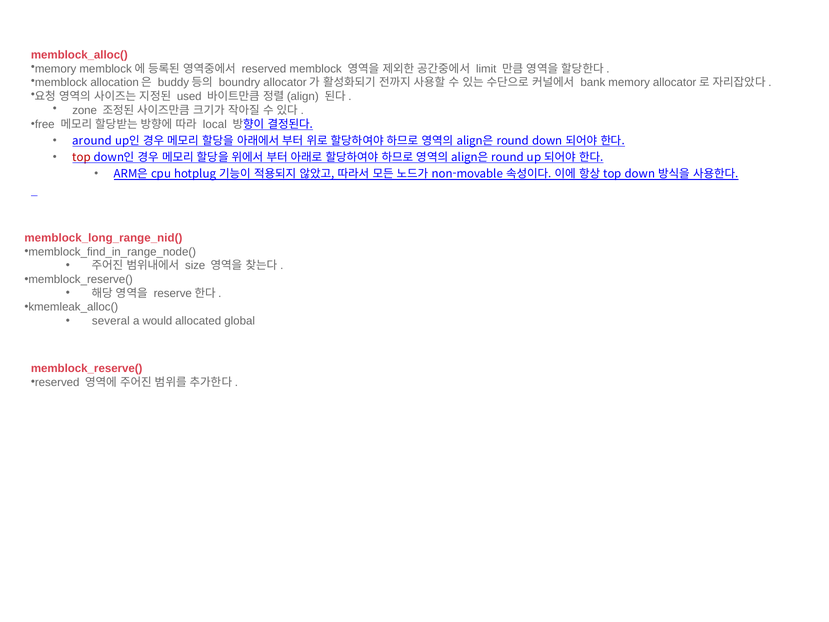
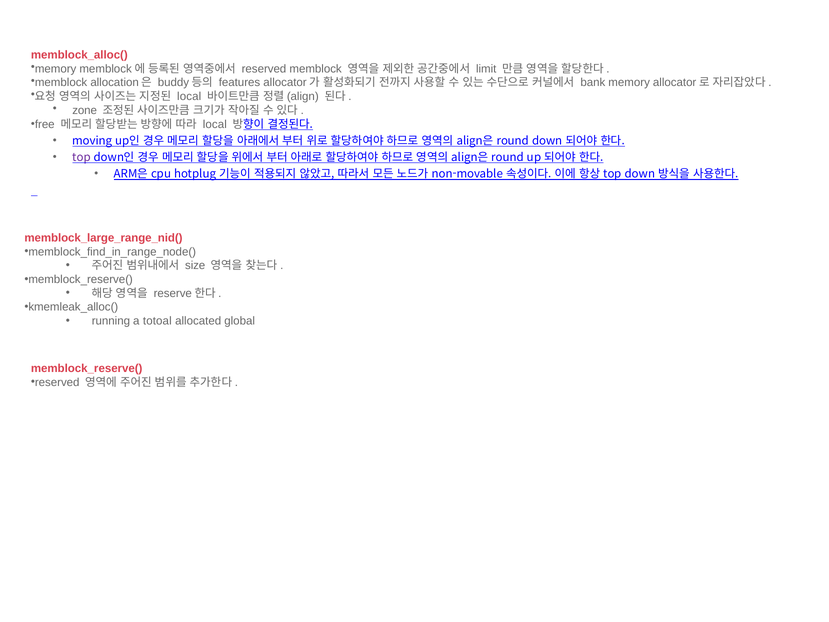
boundry: boundry -> features (239, 83)
used: used -> local (189, 96)
around: around -> moving (92, 141)
top colour: red -> purple (82, 157)
memblock_long_range_nid(: memblock_long_range_nid( -> memblock_large_range_nid( (103, 238)
several: several -> running (111, 321)
would: would -> totoal (157, 321)
